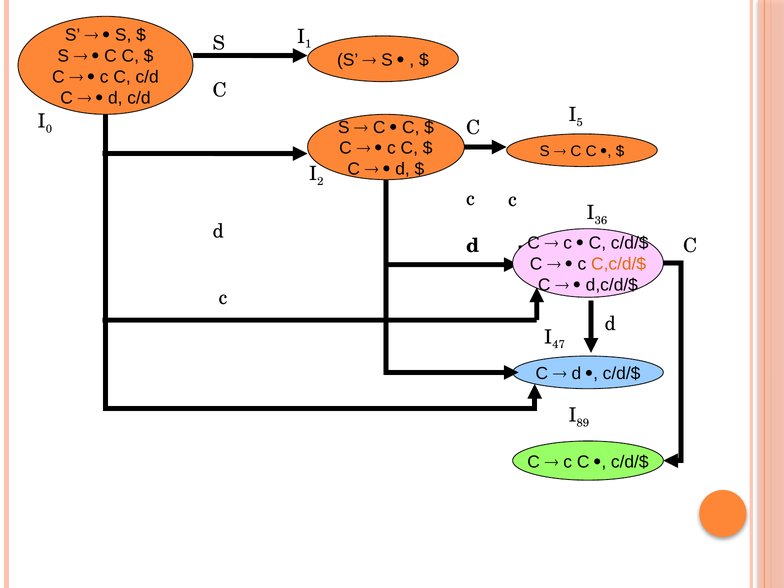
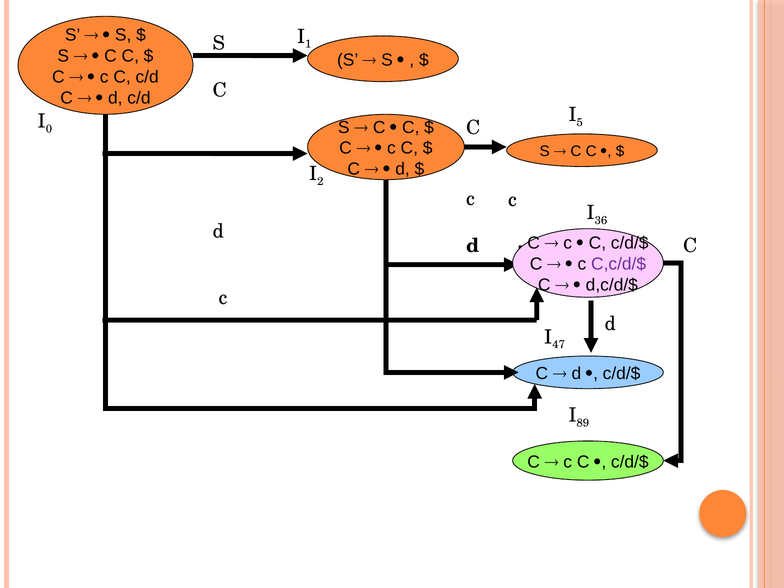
C,c/d/$ colour: orange -> purple (619, 264)
